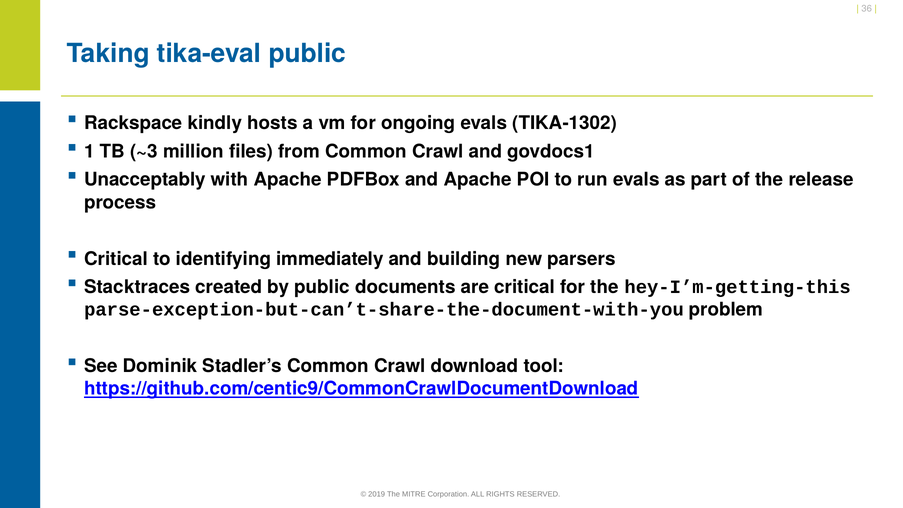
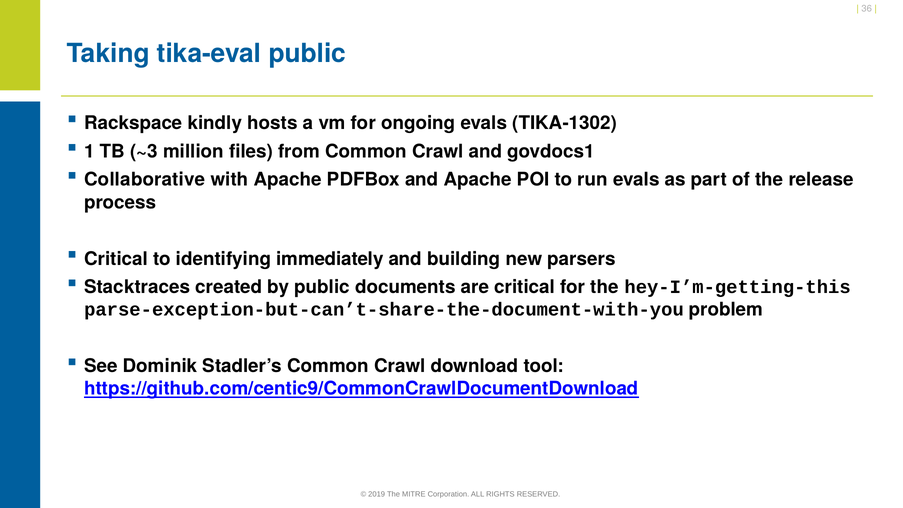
Unacceptably: Unacceptably -> Collaborative (145, 180)
